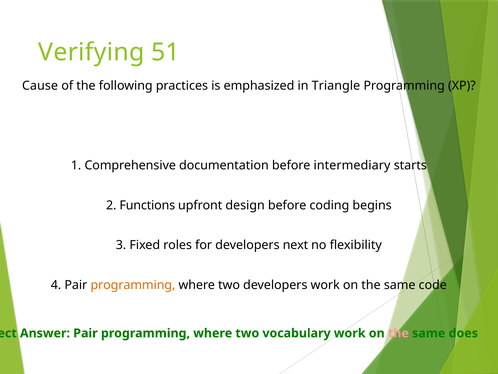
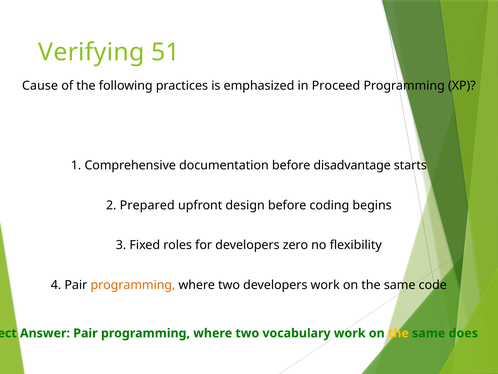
Triangle: Triangle -> Proceed (336, 85)
intermediary: intermediary -> disadvantage (352, 165)
Functions: Functions -> Prepared (147, 205)
next: next -> zero (295, 245)
the colour: pink -> yellow (398, 333)
